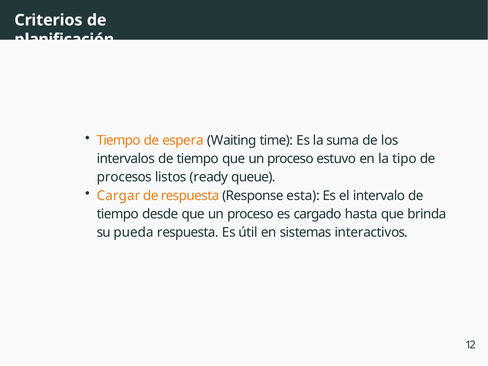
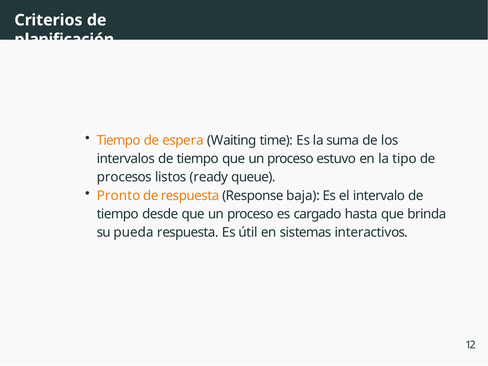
Cargar: Cargar -> Pronto (118, 196)
esta: esta -> baja (303, 196)
